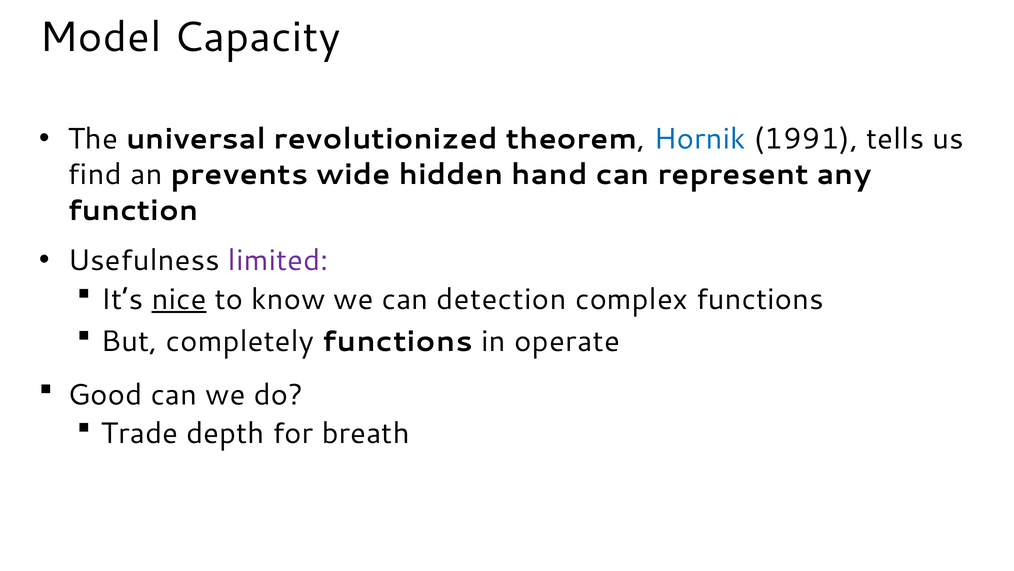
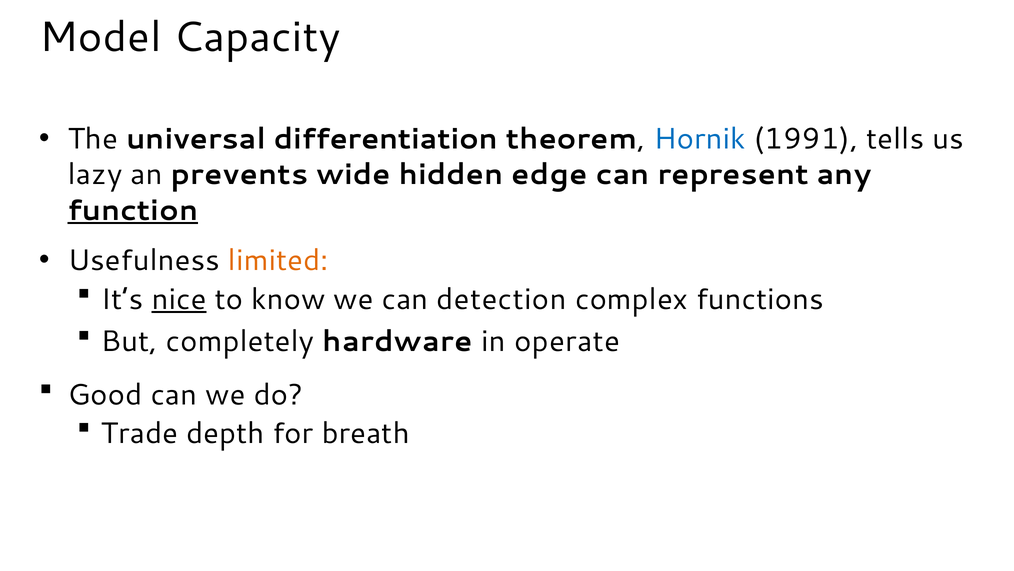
revolutionized: revolutionized -> differentiation (386, 139)
find: find -> lazy (95, 175)
hand: hand -> edge (549, 175)
function underline: none -> present (133, 210)
limited colour: purple -> orange (278, 260)
completely functions: functions -> hardware (397, 341)
